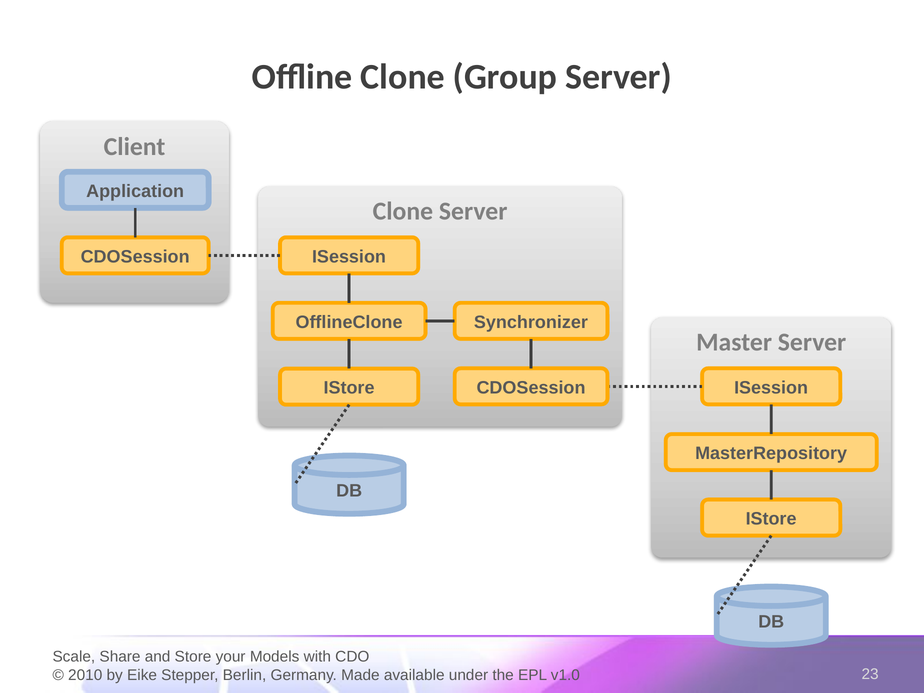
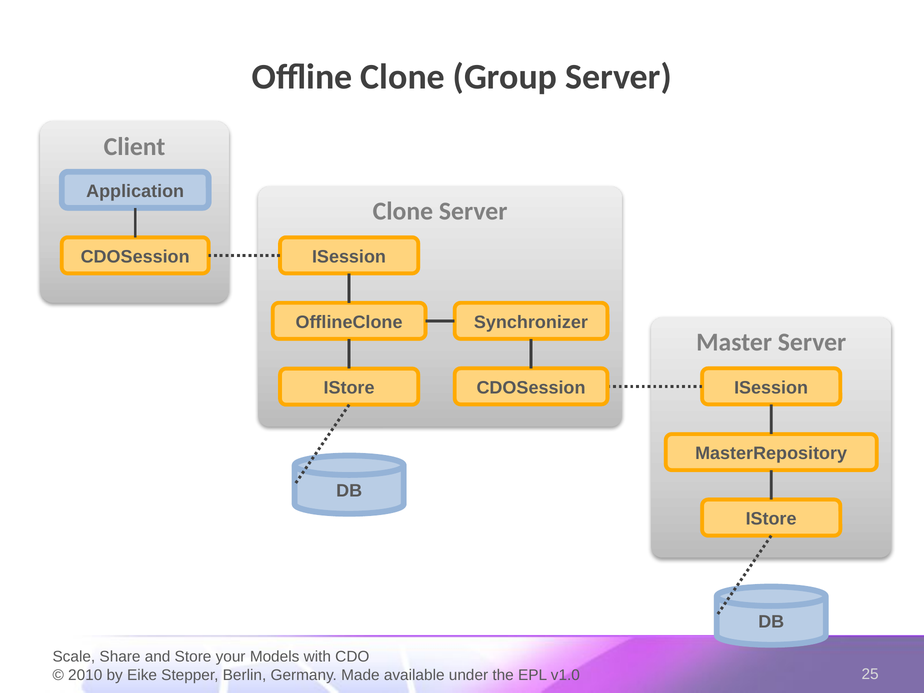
23: 23 -> 25 (870, 674)
